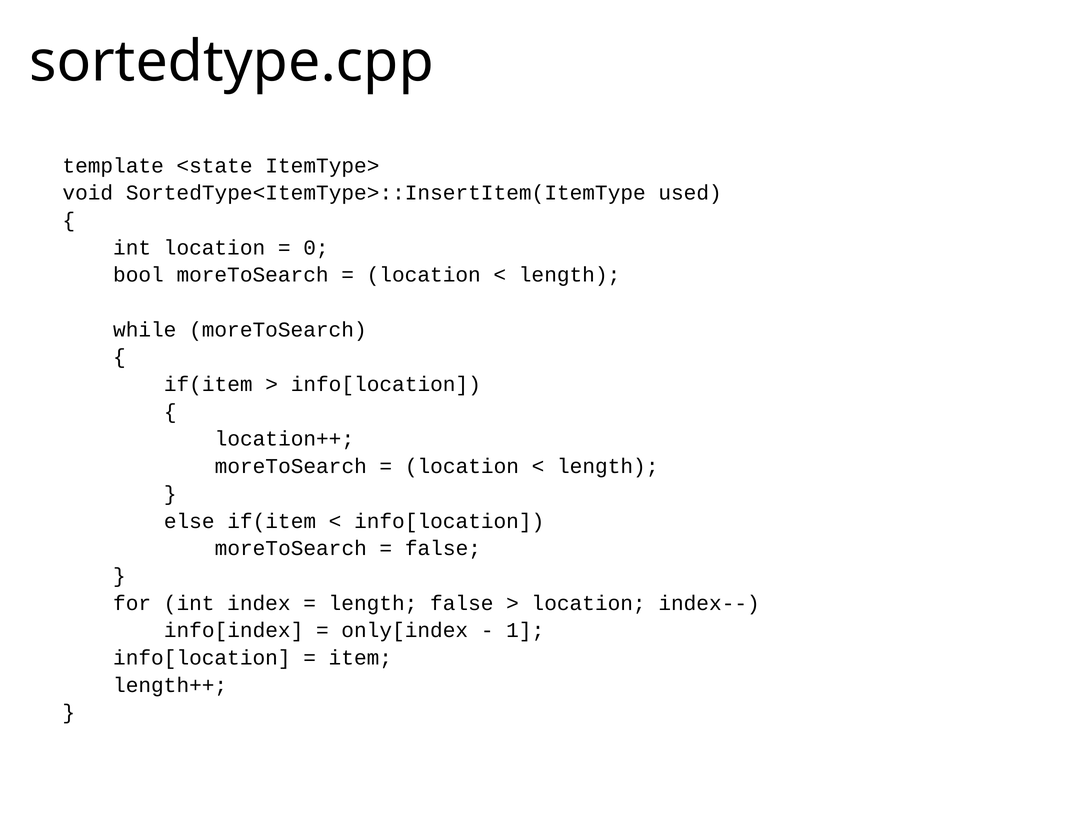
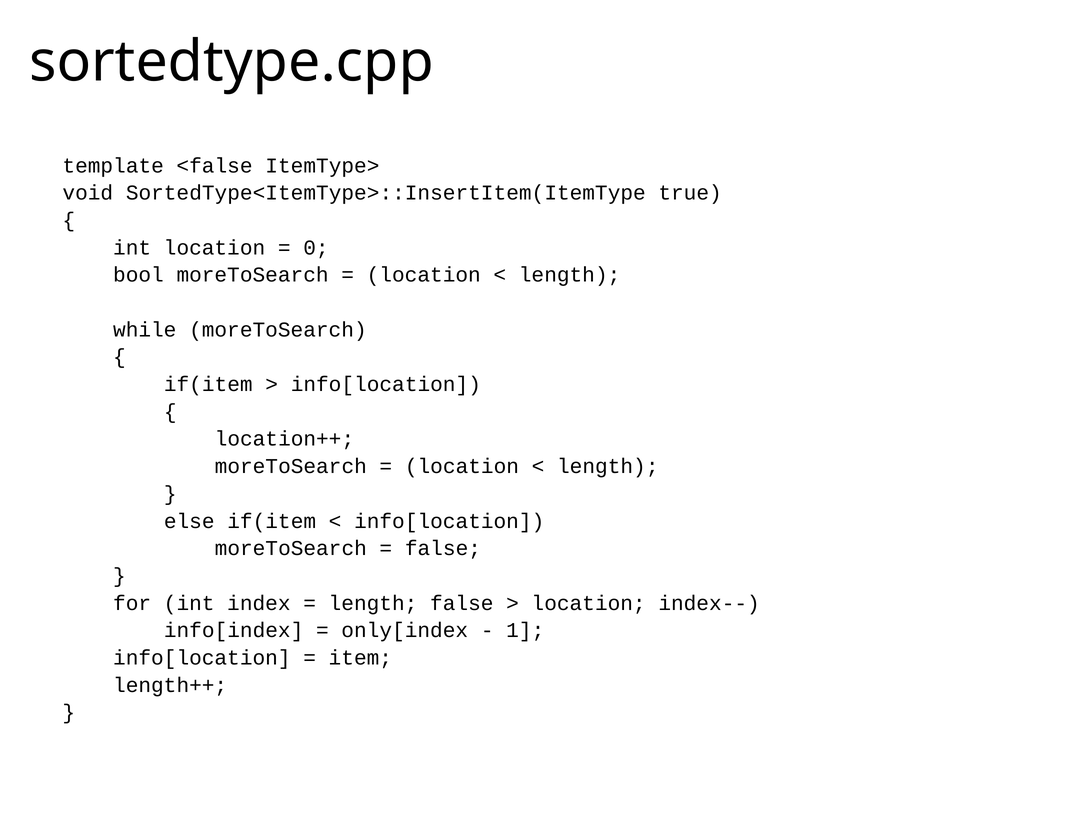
<state: <state -> <false (215, 166)
used: used -> true (690, 193)
